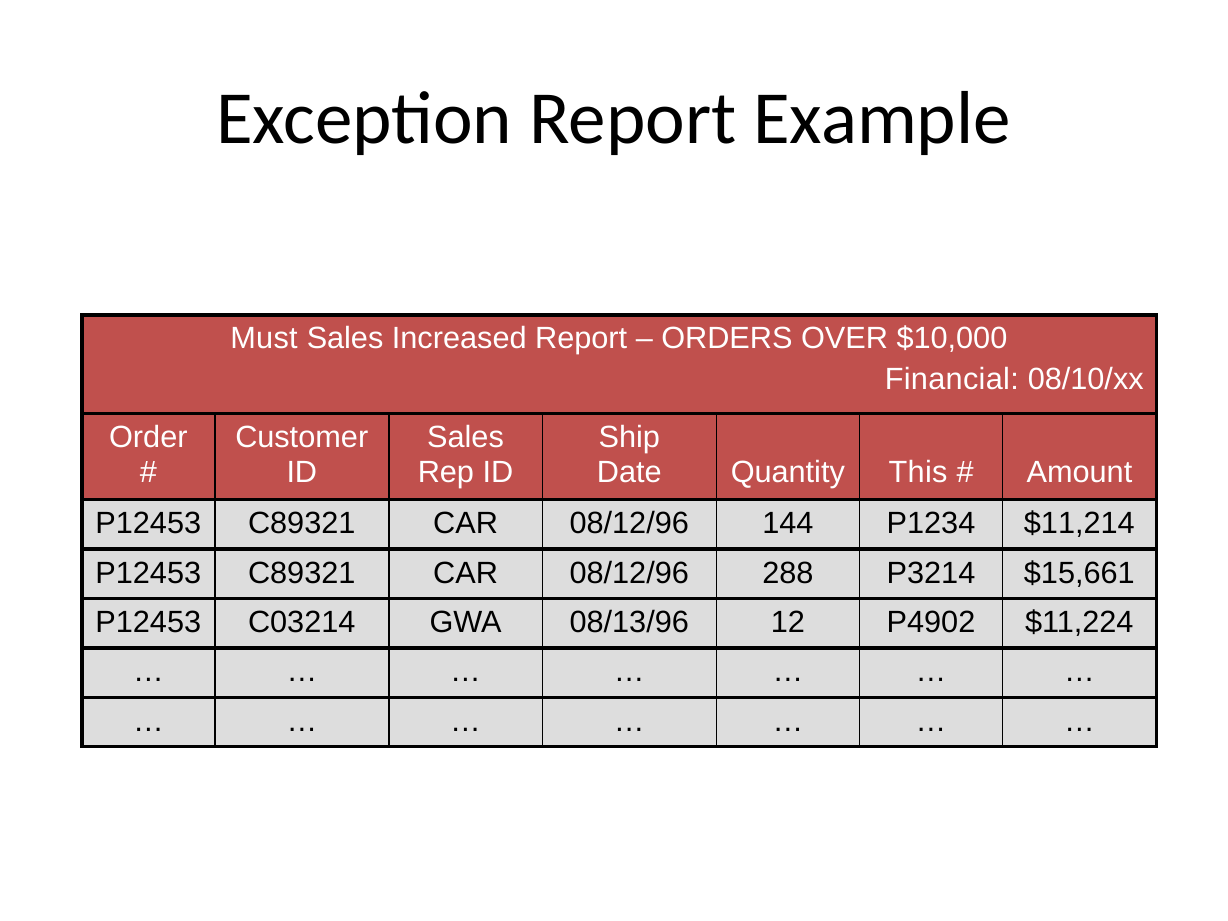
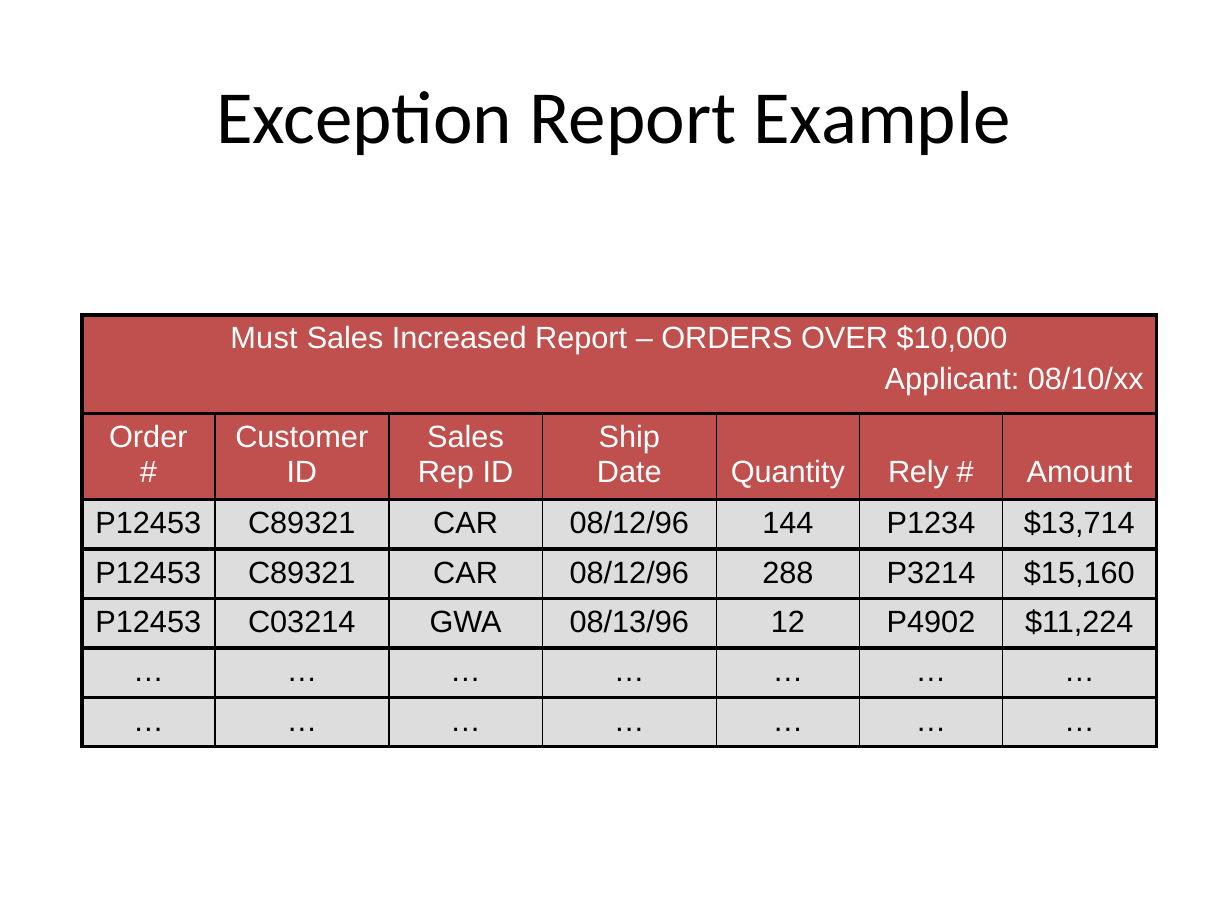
Financial: Financial -> Applicant (952, 379)
This: This -> Rely (918, 472)
$11,214: $11,214 -> $13,714 (1079, 523)
$15,661: $15,661 -> $15,160 (1079, 573)
